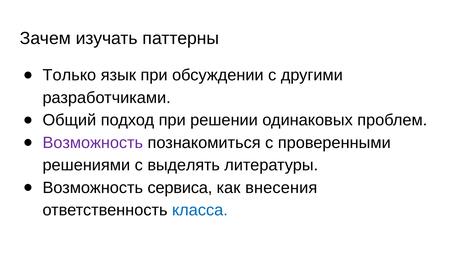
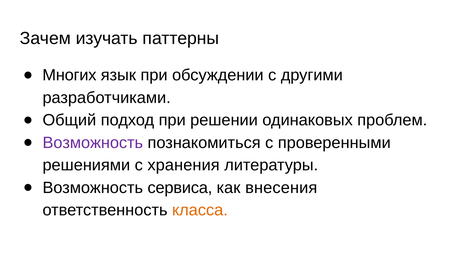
Только: Только -> Многих (69, 75)
выделять: выделять -> хранения (184, 165)
класса colour: blue -> orange (200, 210)
